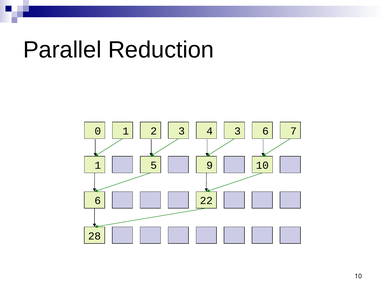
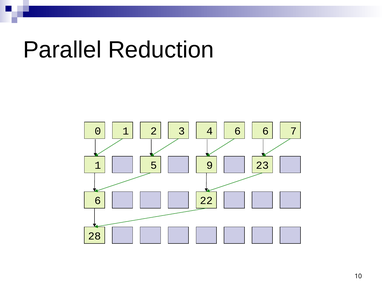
1 3: 3 -> 6 (238, 131)
9 10: 10 -> 23 (262, 165)
